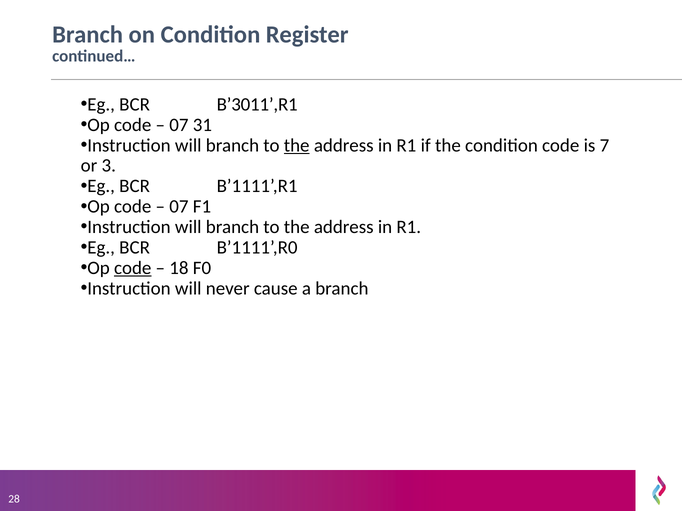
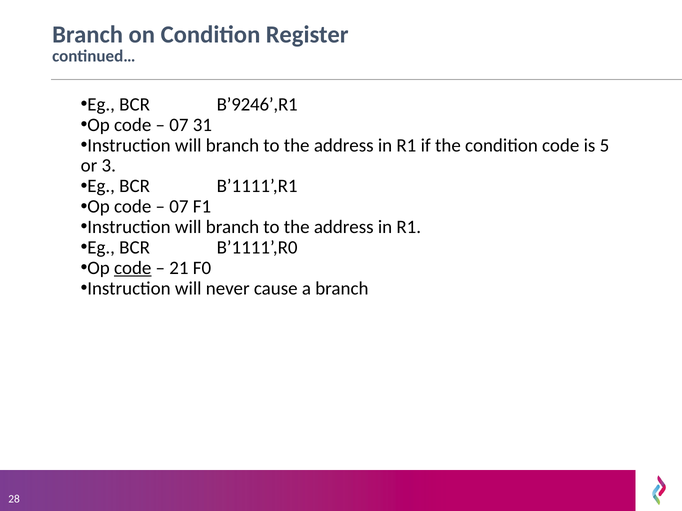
B’3011’,R1: B’3011’,R1 -> B’9246’,R1 (257, 104)
the underline: present -> none (297, 145)
7: 7 -> 5 (604, 145)
18: 18 -> 21 (179, 268)
